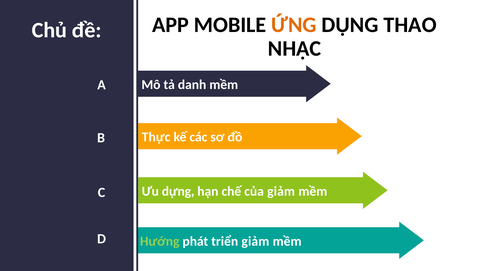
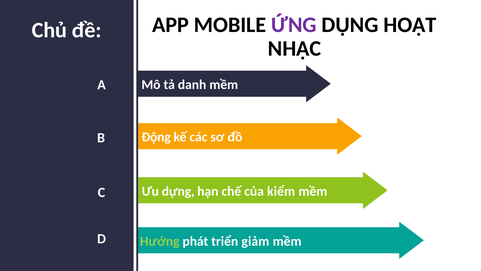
ỨNG colour: orange -> purple (294, 25)
THAO: THAO -> HOẠT (410, 25)
Thực: Thực -> Động (156, 137)
của giảm: giảm -> kiểm (281, 191)
